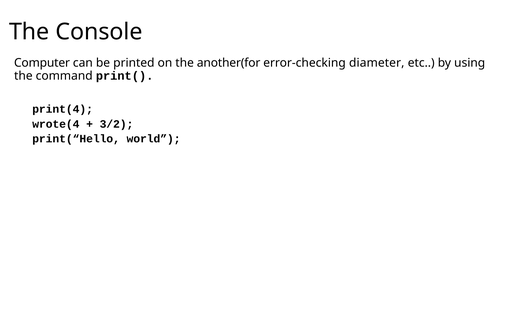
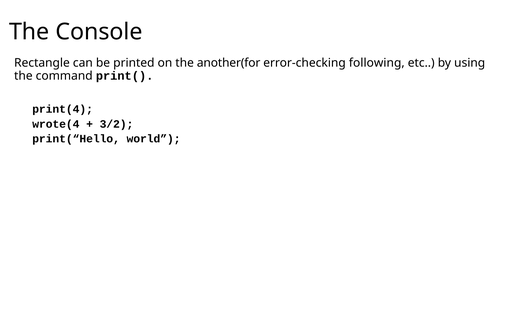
Computer: Computer -> Rectangle (42, 63)
diameter: diameter -> following (377, 63)
